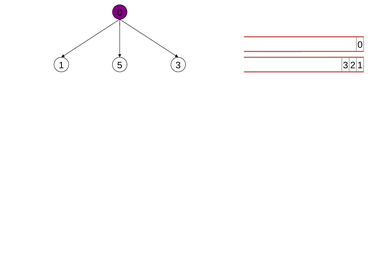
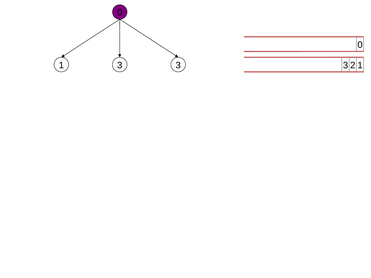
1 5: 5 -> 3 (120, 65)
